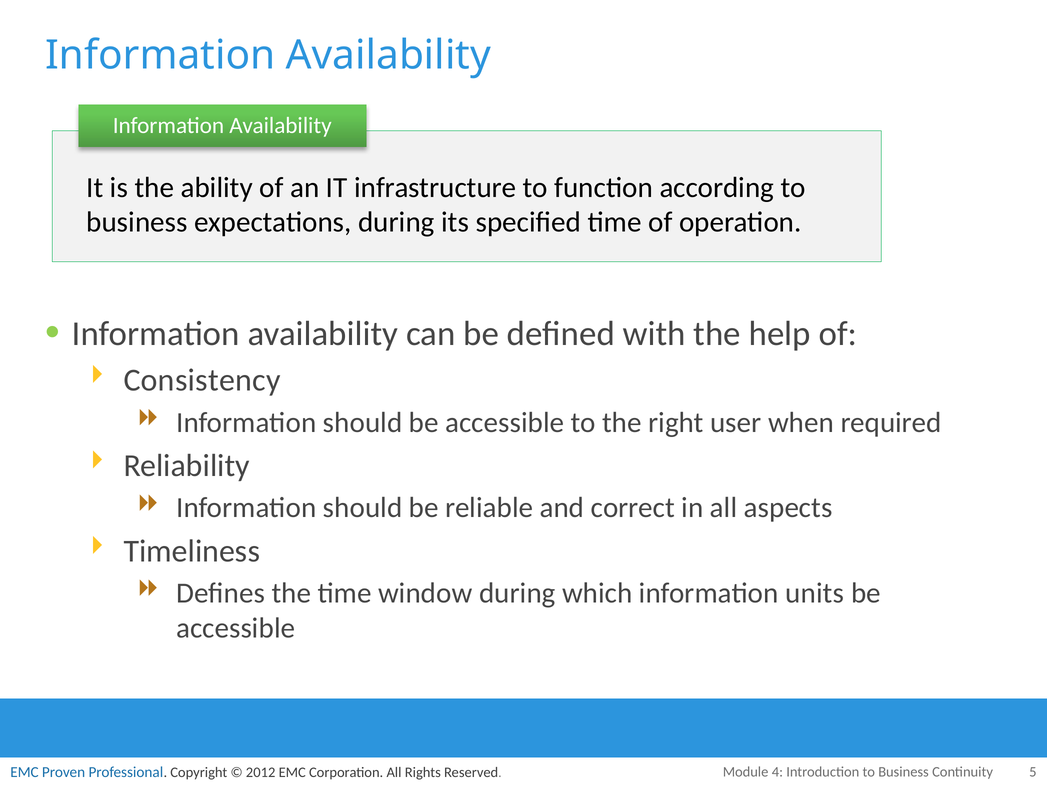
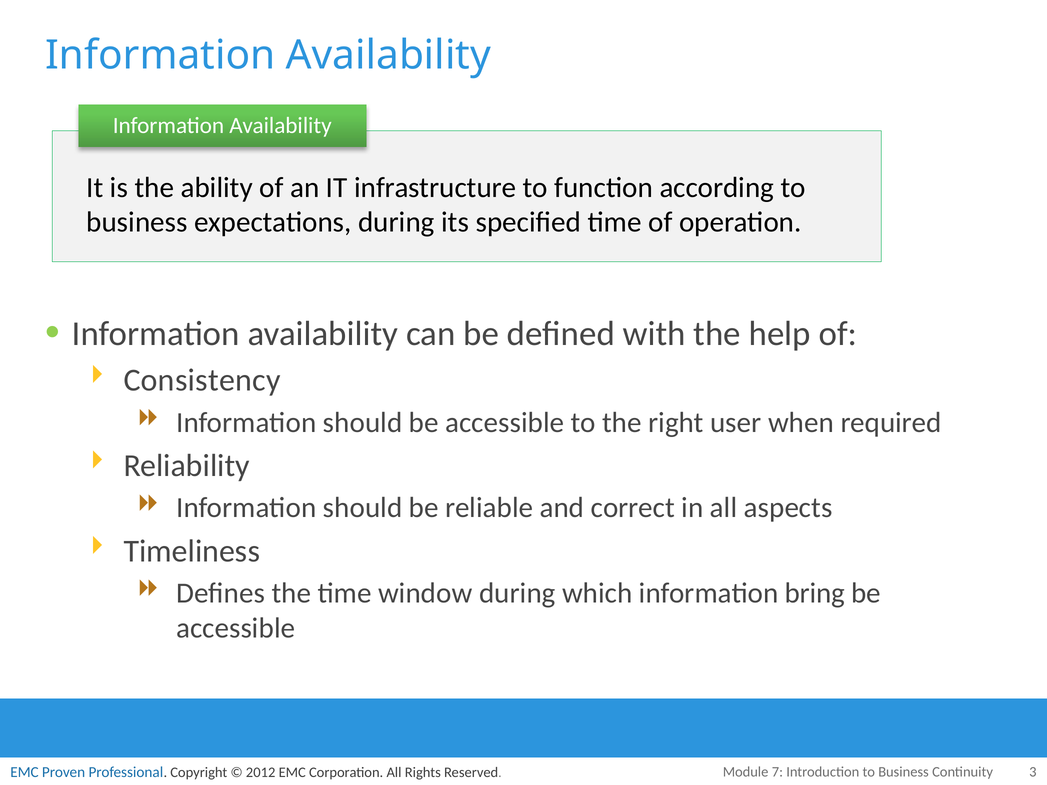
units: units -> bring (815, 594)
4: 4 -> 7 (777, 772)
5: 5 -> 3 (1033, 772)
